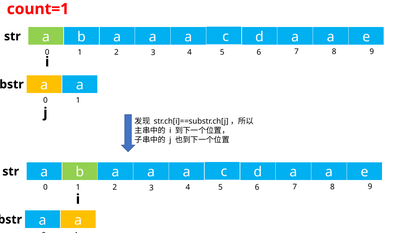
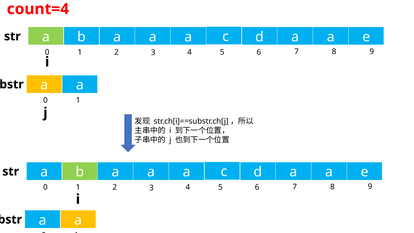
count=1: count=1 -> count=4 (38, 9)
